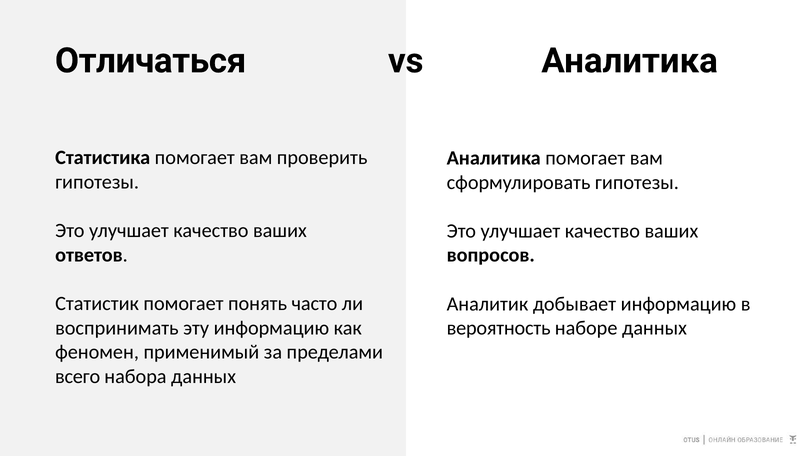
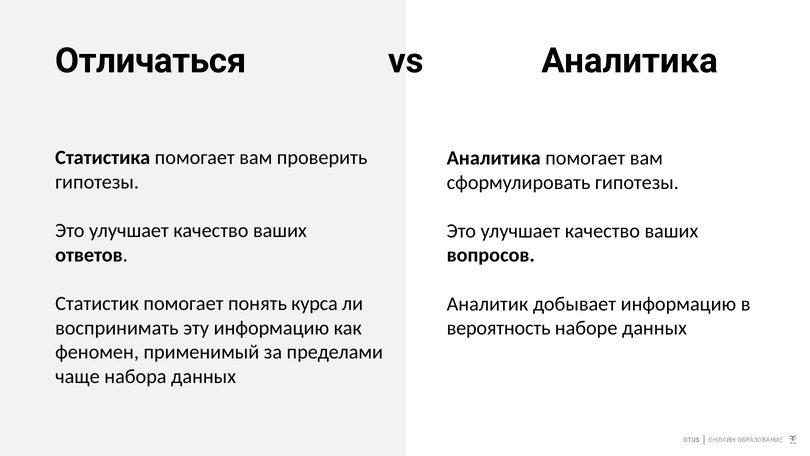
часто: часто -> курса (314, 303)
всего: всего -> чаще (77, 376)
